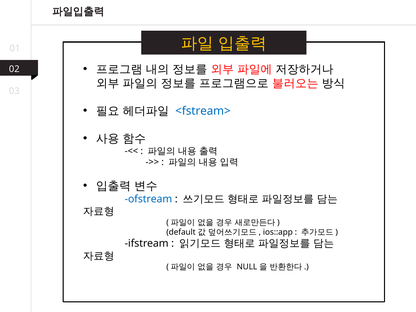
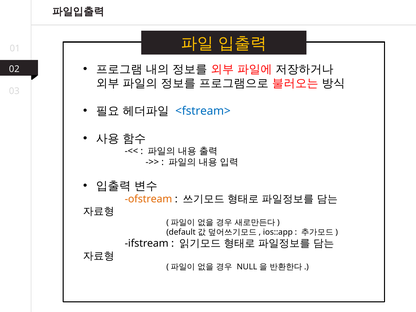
ofstream colour: blue -> orange (148, 199)
